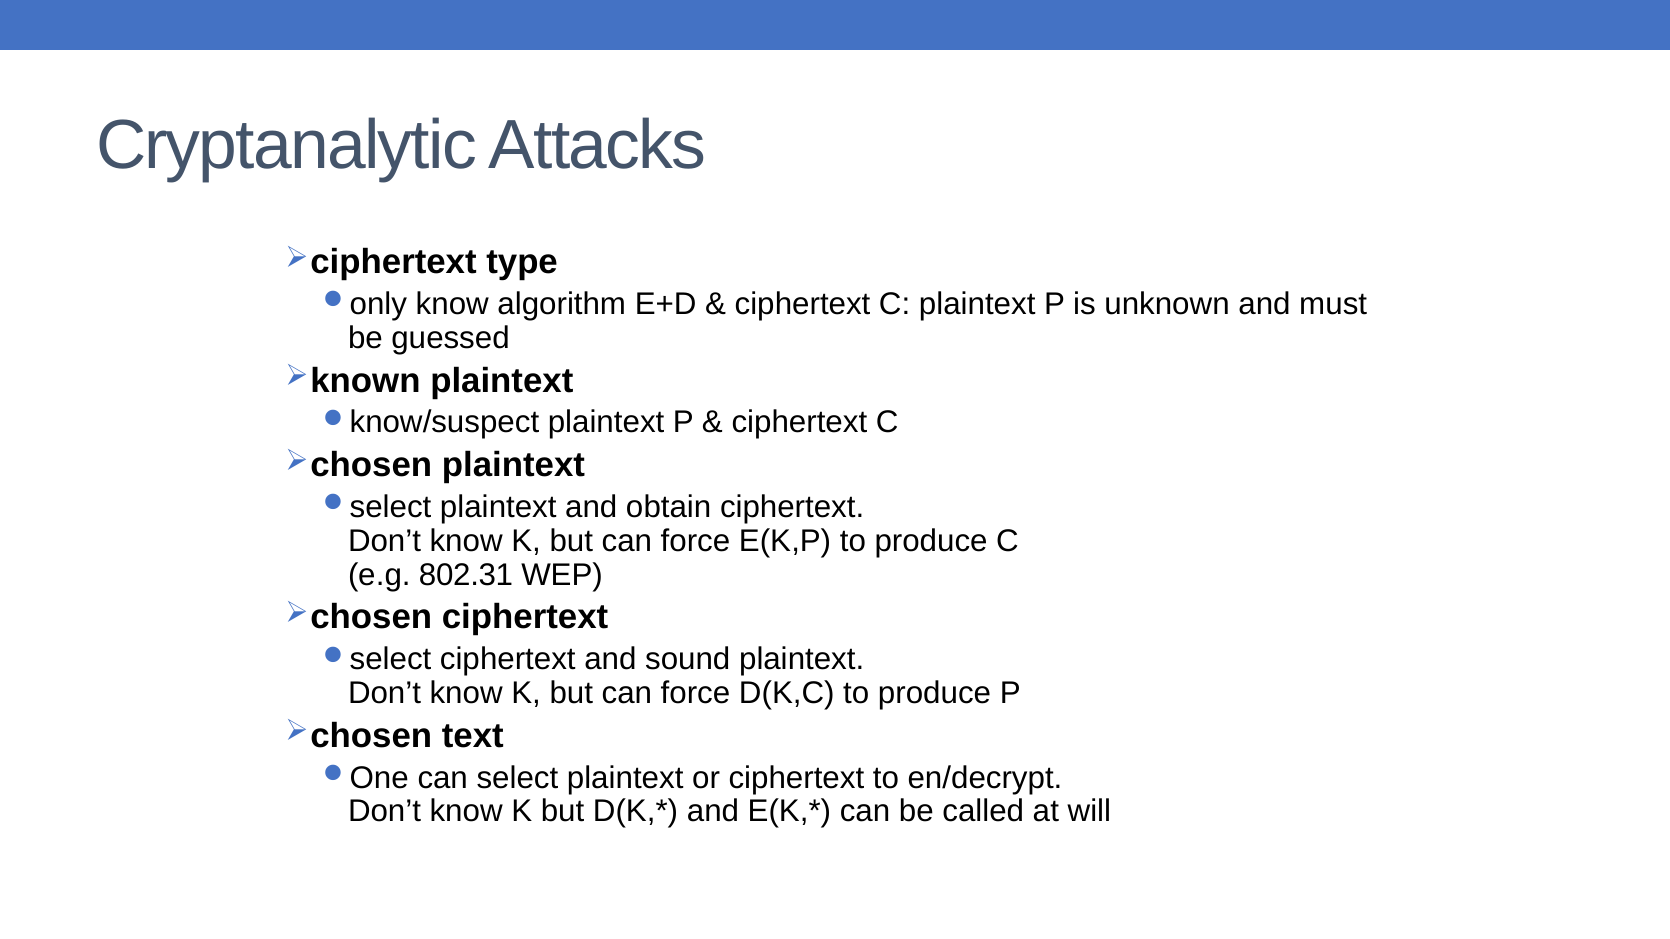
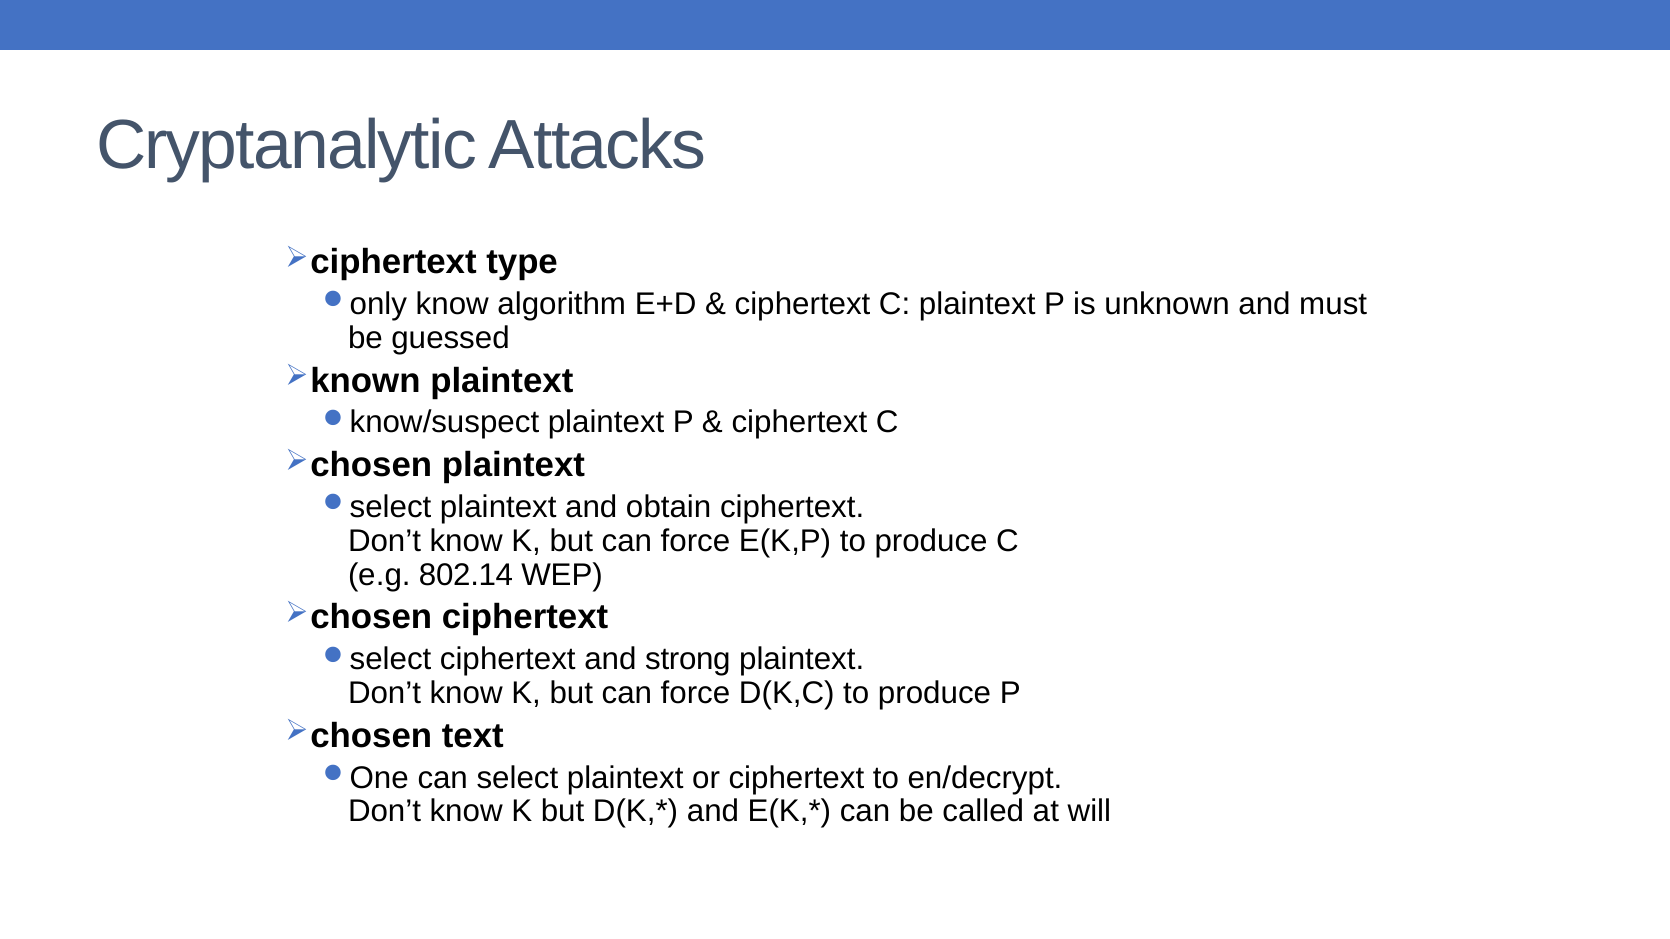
802.31: 802.31 -> 802.14 (466, 575)
sound: sound -> strong (688, 660)
